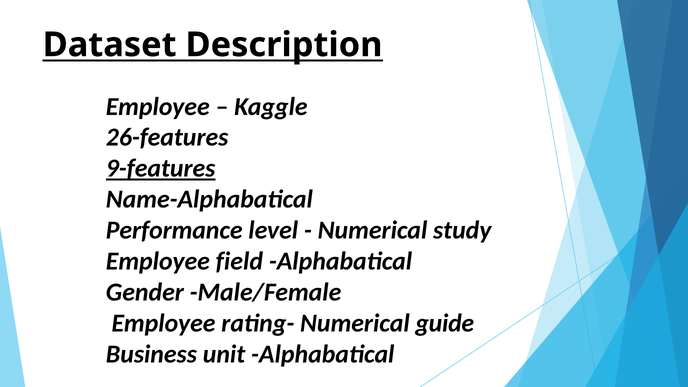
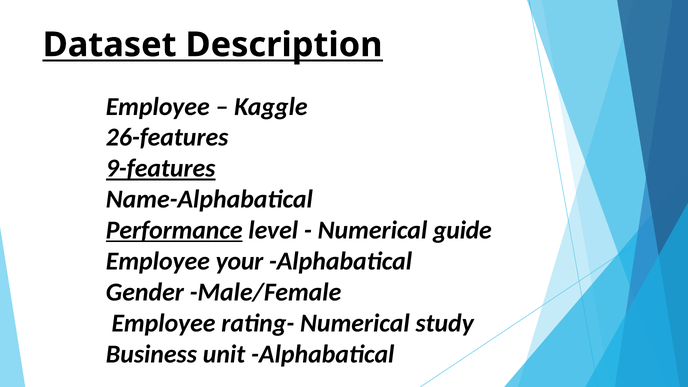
Performance underline: none -> present (174, 230)
study: study -> guide (462, 230)
field: field -> your (239, 261)
guide: guide -> study (445, 323)
